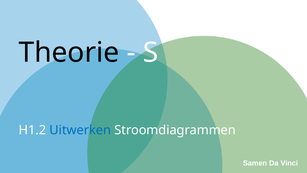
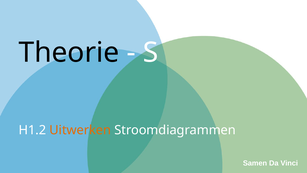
Uitwerken colour: blue -> orange (80, 130)
